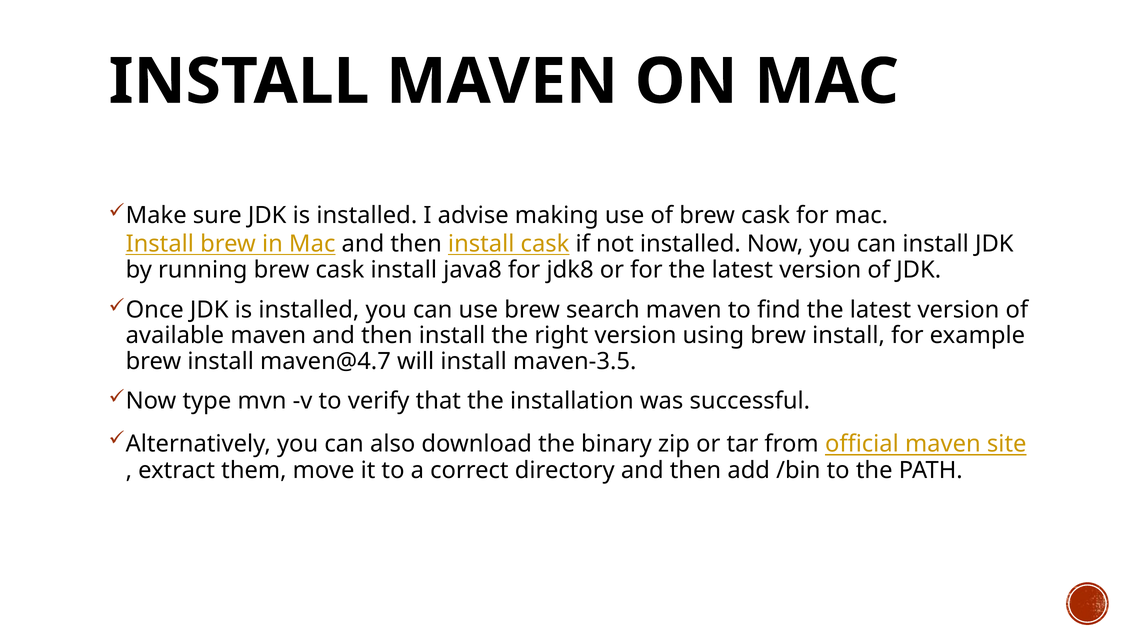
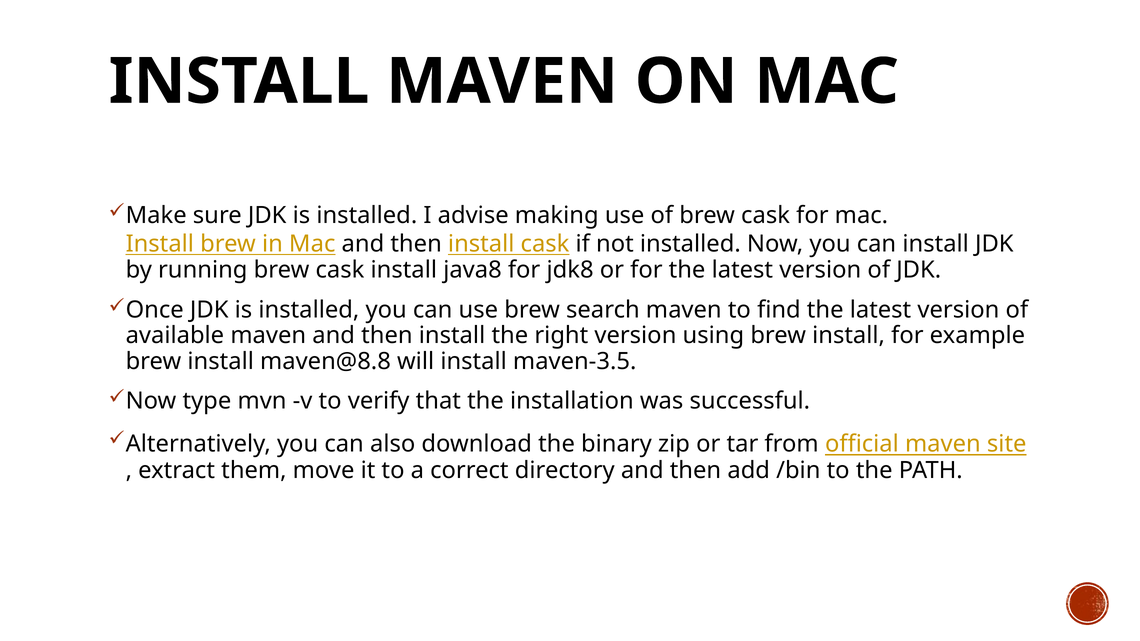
maven@4.7: maven@4.7 -> maven@8.8 (325, 361)
